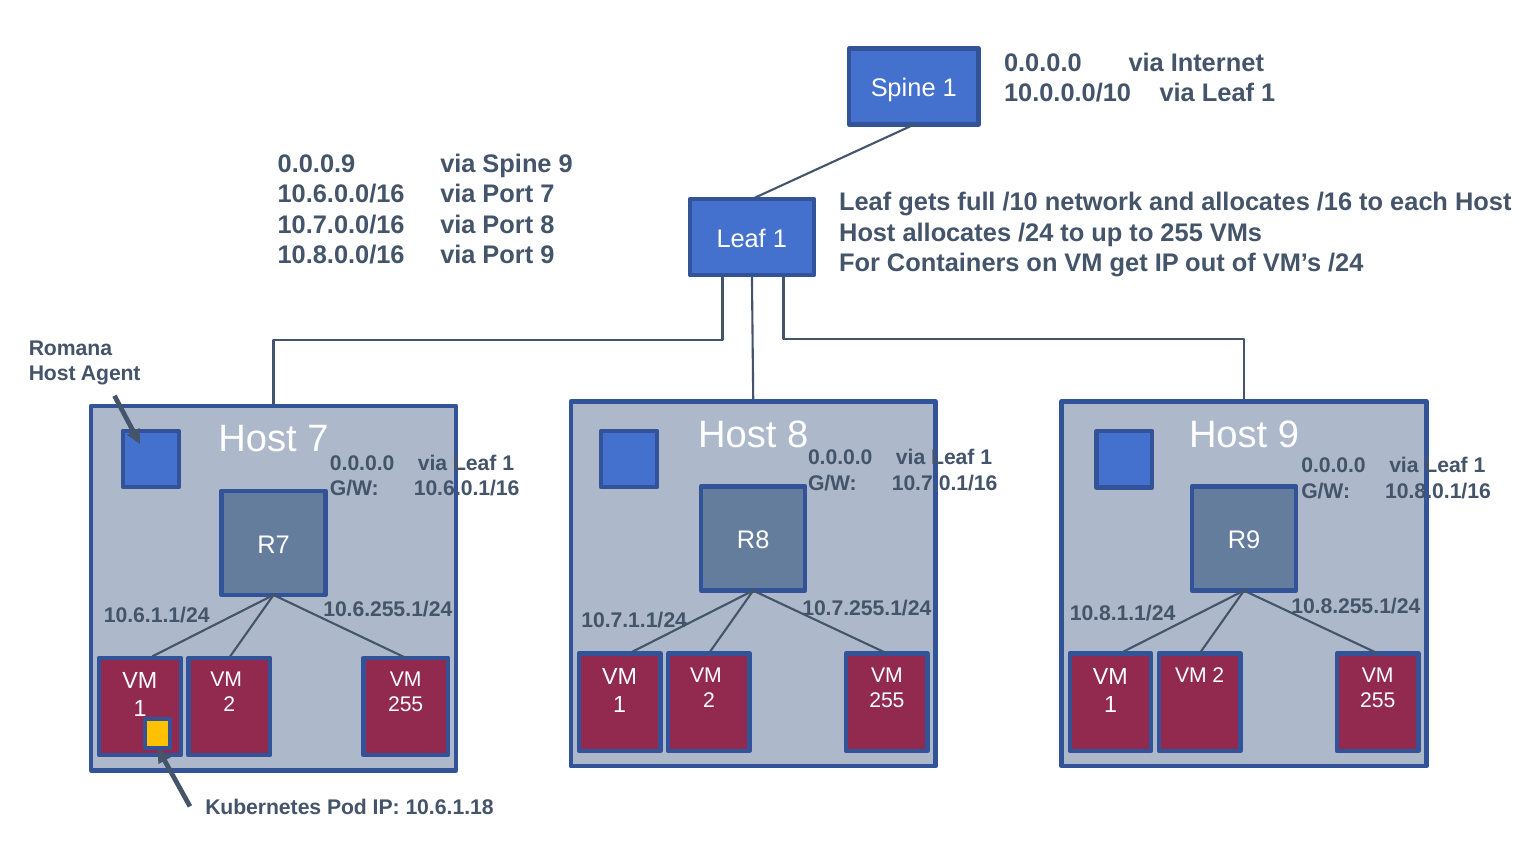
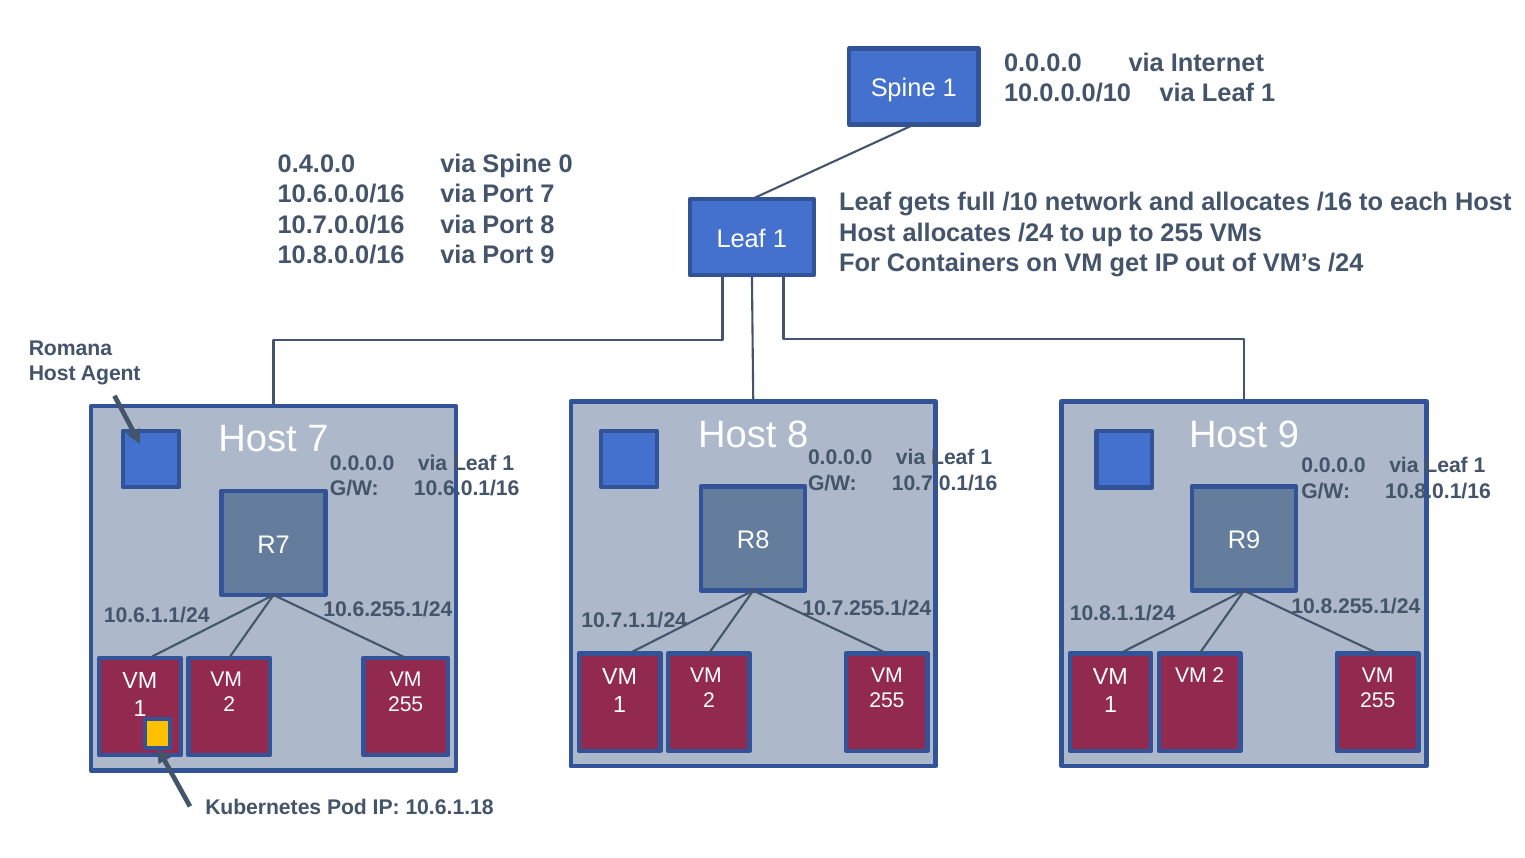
0.0.0.9: 0.0.0.9 -> 0.4.0.0 (317, 164)
Spine 9: 9 -> 0 (566, 164)
